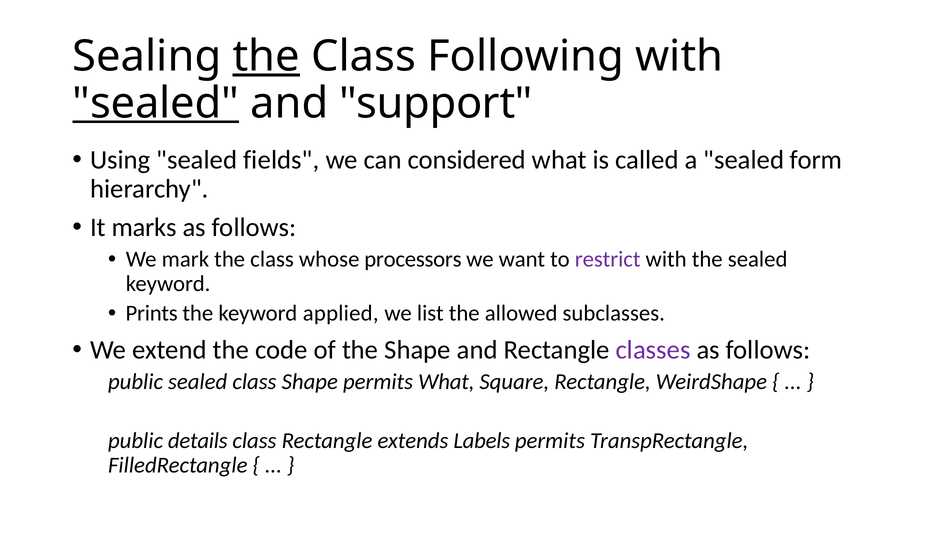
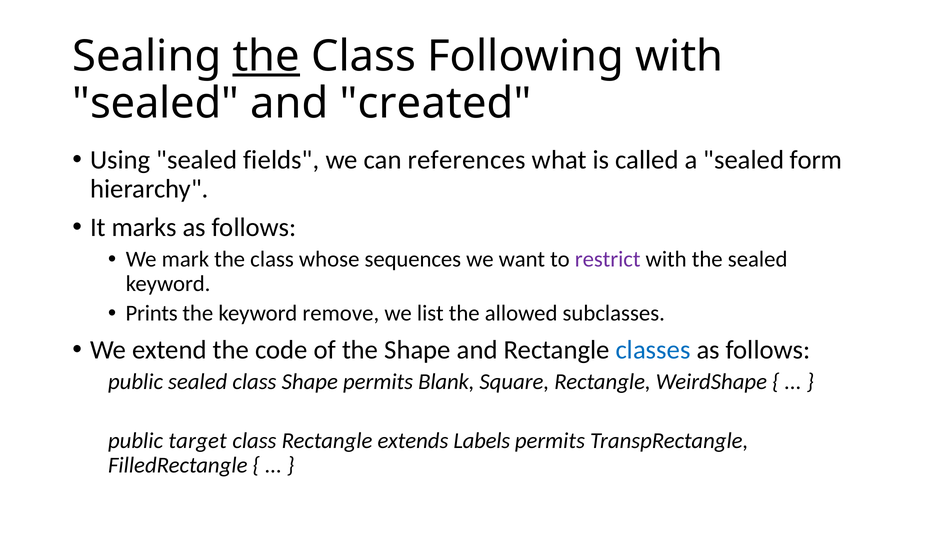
sealed underline: present -> none (156, 103)
support: support -> created (436, 103)
considered: considered -> references (467, 160)
processors: processors -> sequences (413, 259)
applied: applied -> remove (341, 314)
classes colour: purple -> blue (653, 350)
permits What: What -> Blank (446, 382)
details: details -> target (198, 441)
